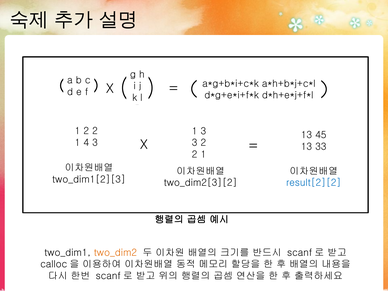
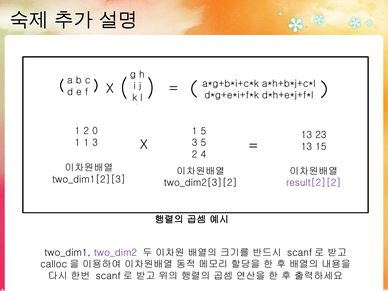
1 2 2: 2 -> 0 (95, 131)
1 3: 3 -> 5 (203, 131)
45: 45 -> 23 (321, 135)
1 4: 4 -> 1 (86, 143)
3 2: 2 -> 5 (203, 143)
33: 33 -> 15 (321, 147)
1: 1 -> 4 (203, 154)
result[2][2 colour: blue -> purple (314, 183)
two_dim2 colour: orange -> purple (115, 253)
